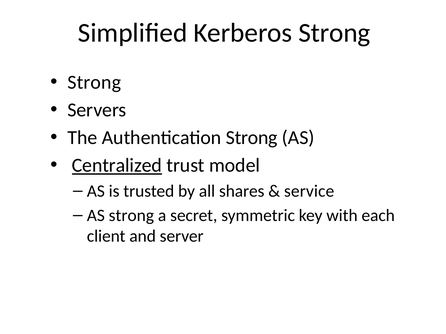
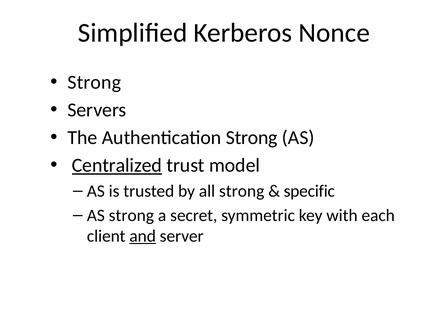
Kerberos Strong: Strong -> Nonce (334, 33)
all shares: shares -> strong (242, 191)
service: service -> specific (309, 191)
and underline: none -> present (143, 236)
